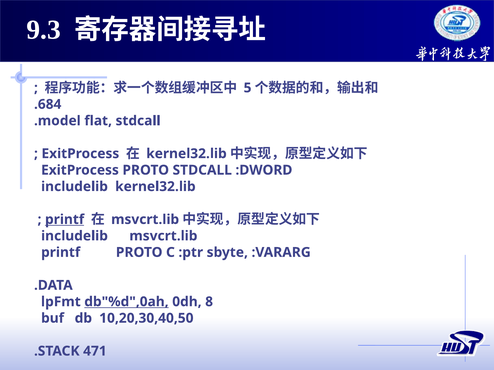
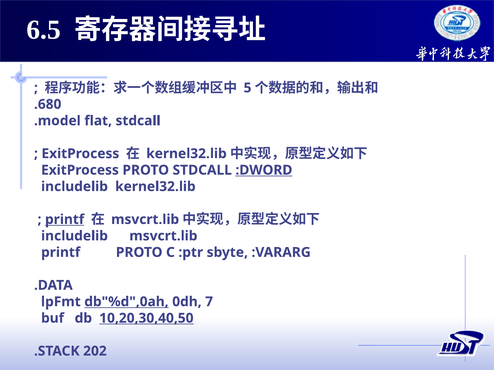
9.3: 9.3 -> 6.5 (44, 30)
.684: .684 -> .680 (48, 104)
:DWORD underline: none -> present (264, 170)
8: 8 -> 7 (209, 302)
10,20,30,40,50 underline: none -> present (146, 319)
471: 471 -> 202 (95, 352)
